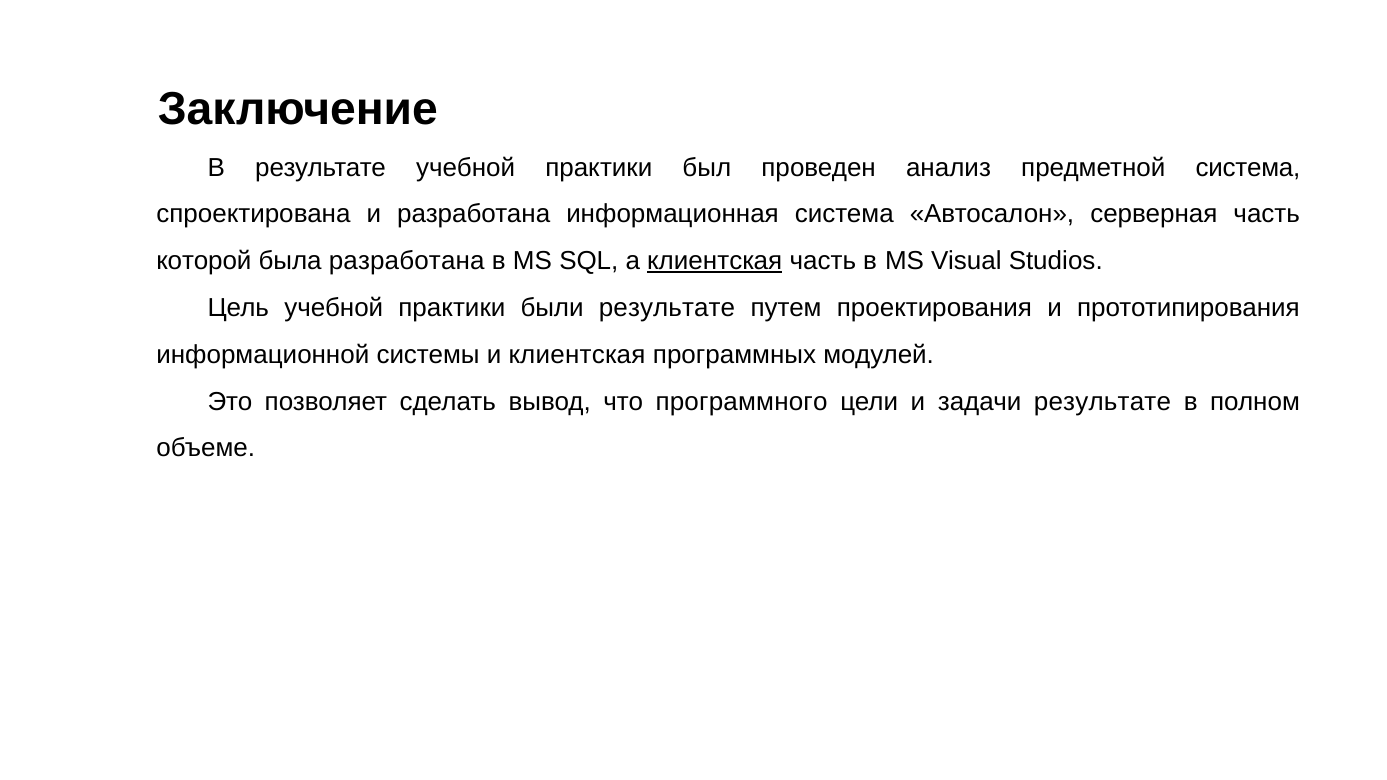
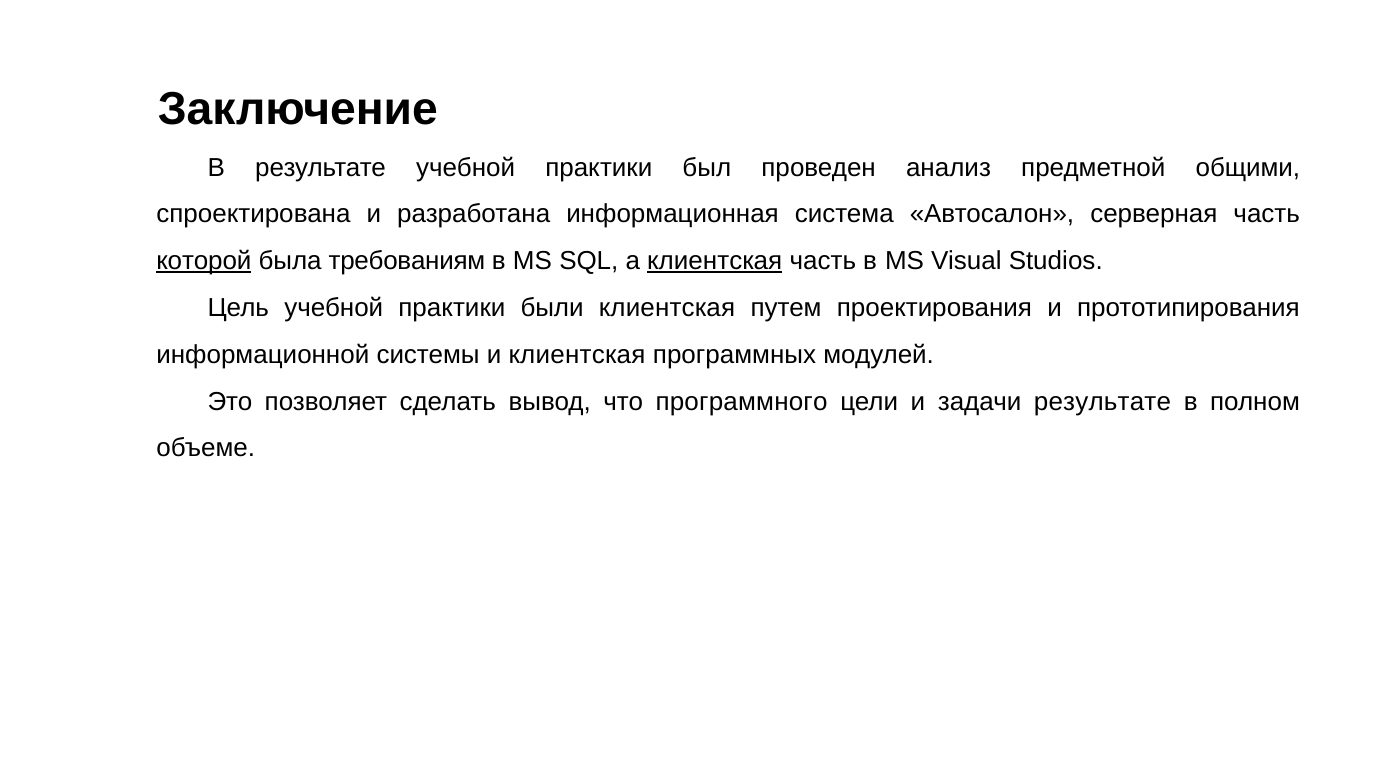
предметной система: система -> общими (1248, 167)
которой underline: none -> present (204, 261)
была разработана: разработана -> требованиям (407, 261)
были результате: результате -> клиентская (667, 308)
